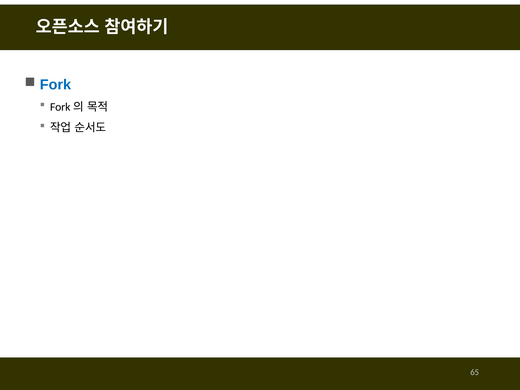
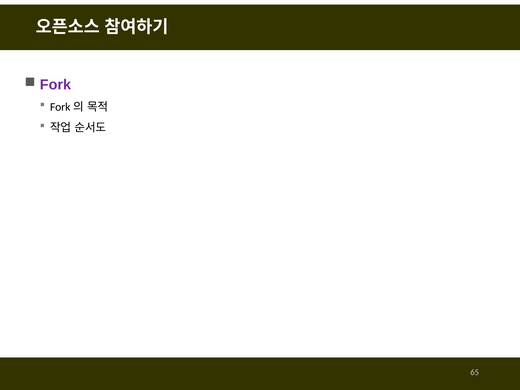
Fork colour: blue -> purple (55, 85)
